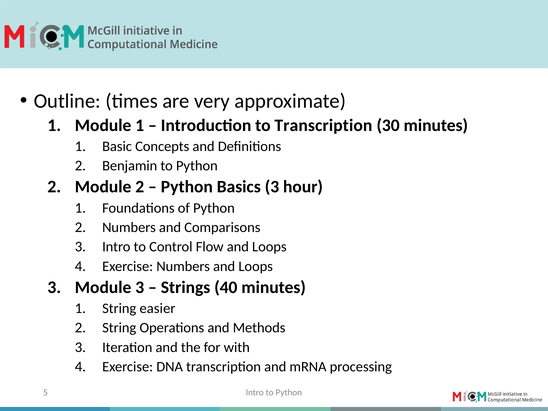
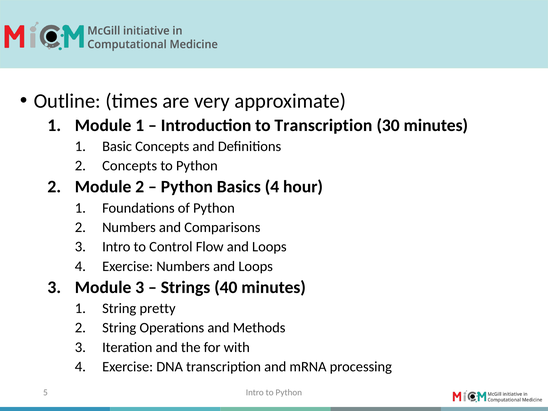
2 Benjamin: Benjamin -> Concepts (130, 166)
Basics 3: 3 -> 4 (272, 187)
easier: easier -> pretty (158, 308)
